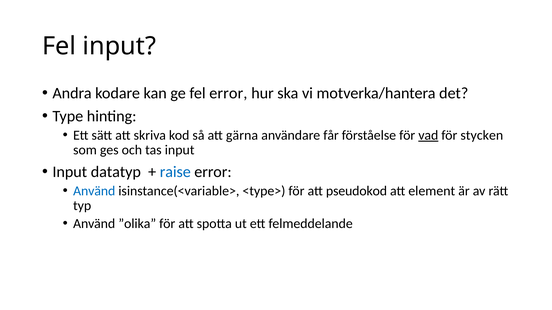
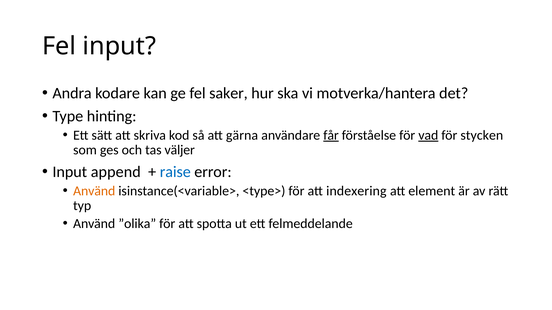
fel error: error -> saker (228, 93)
får underline: none -> present (331, 135)
tas input: input -> väljer (180, 150)
datatyp: datatyp -> append (116, 172)
Använd colour: blue -> orange (94, 191)
pseudokod: pseudokod -> indexering (356, 191)
